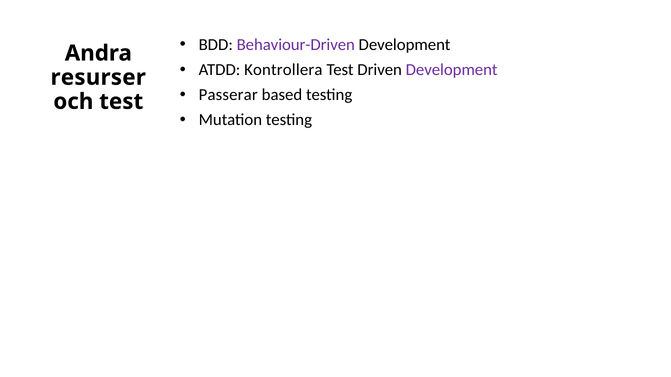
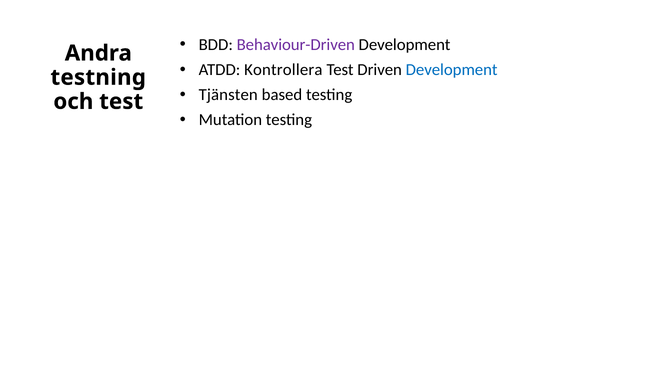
Development colour: purple -> blue (452, 70)
resurser: resurser -> testning (98, 77)
Passerar: Passerar -> Tjänsten (228, 95)
